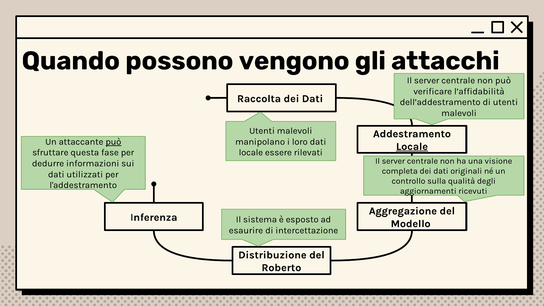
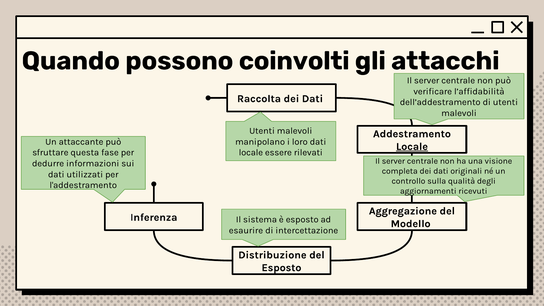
vengono: vengono -> coinvolti (294, 61)
può underline: present -> none (113, 142)
Roberto: Roberto -> Esposto (281, 268)
